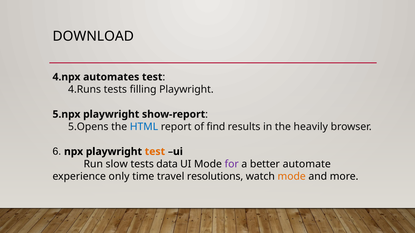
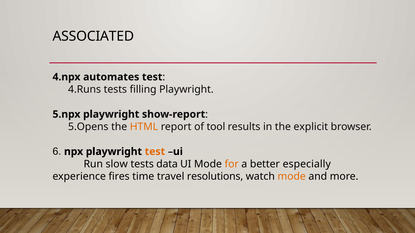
DOWNLOAD: DOWNLOAD -> ASSOCIATED (93, 36)
HTML colour: blue -> orange (144, 127)
find: find -> tool (216, 127)
heavily: heavily -> explicit (311, 127)
for colour: purple -> orange (232, 164)
automate: automate -> especially (307, 164)
only: only -> fires (119, 177)
